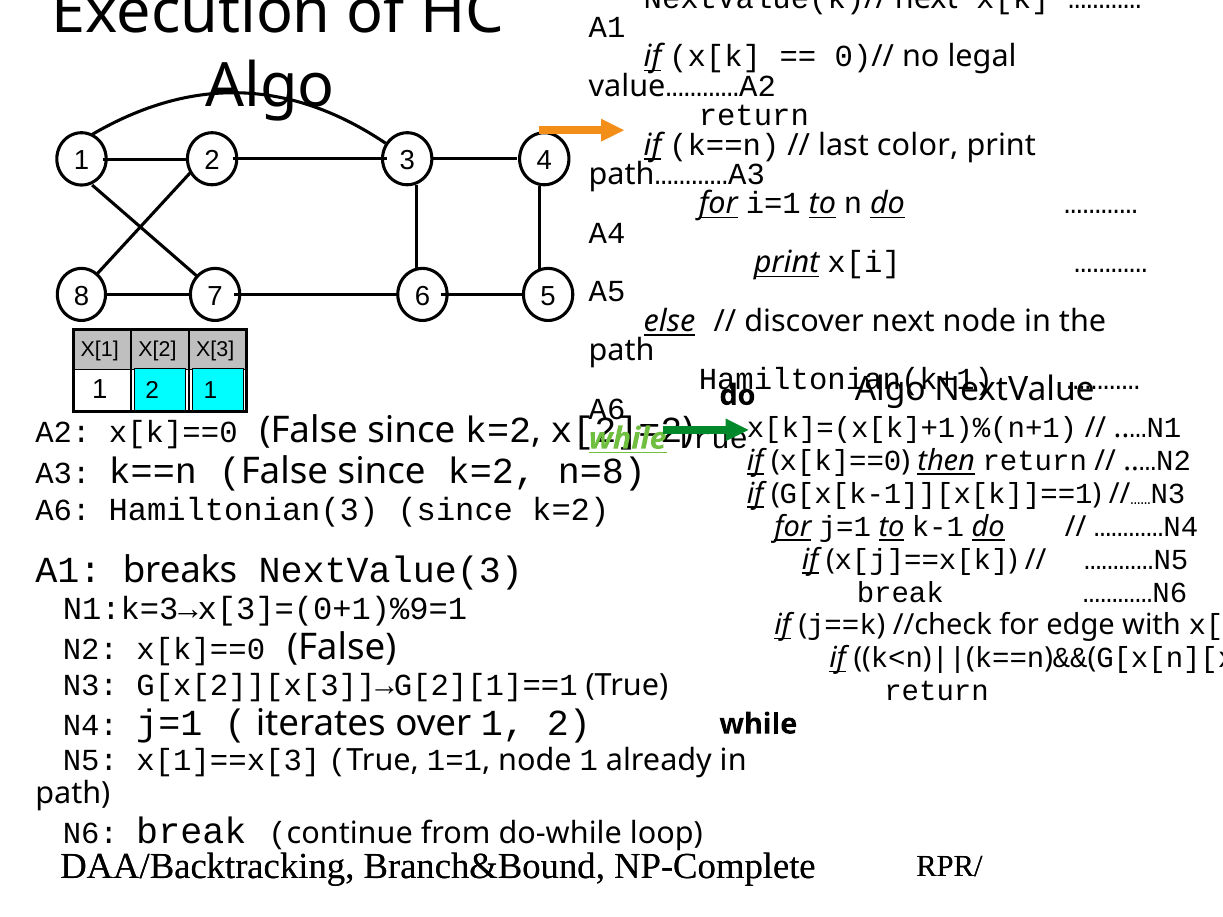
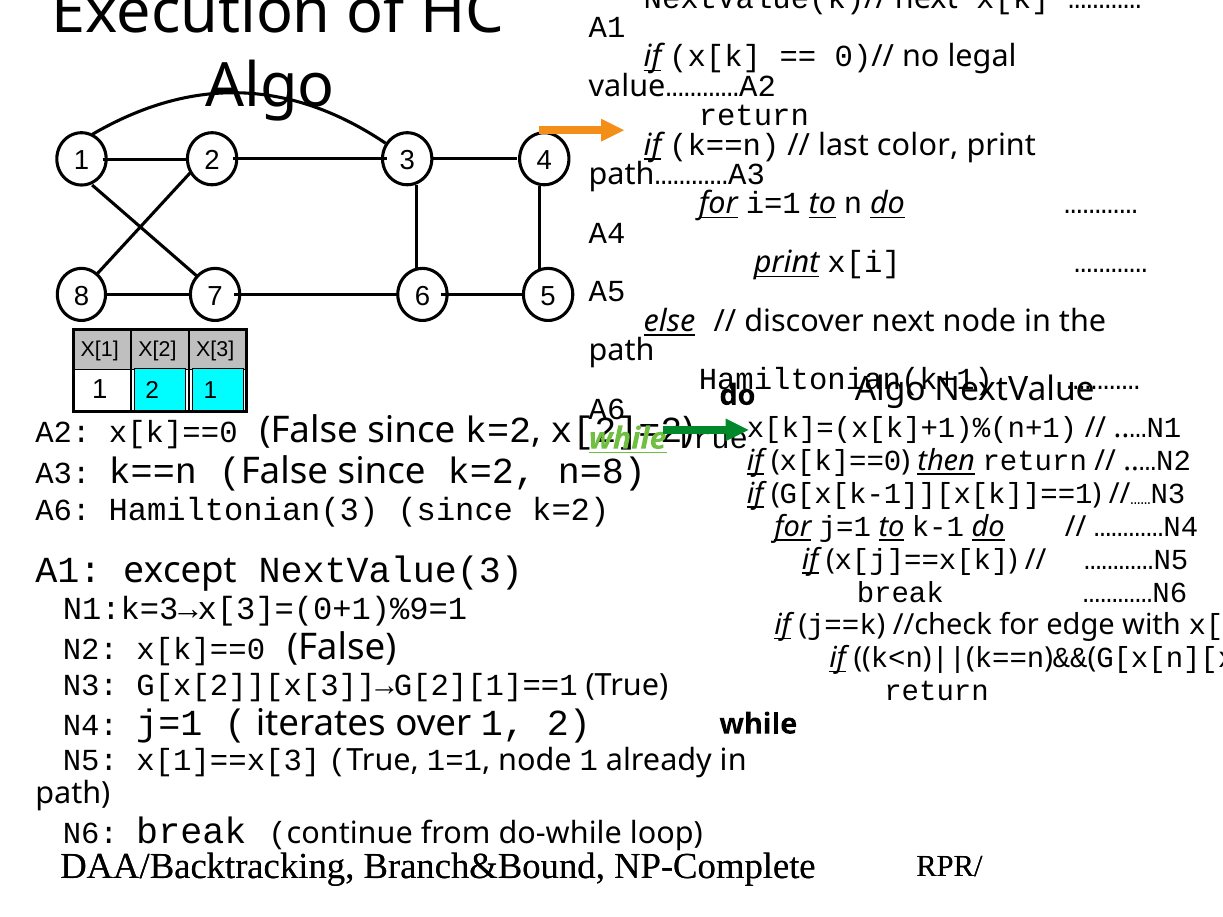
breaks: breaks -> except (180, 570)
